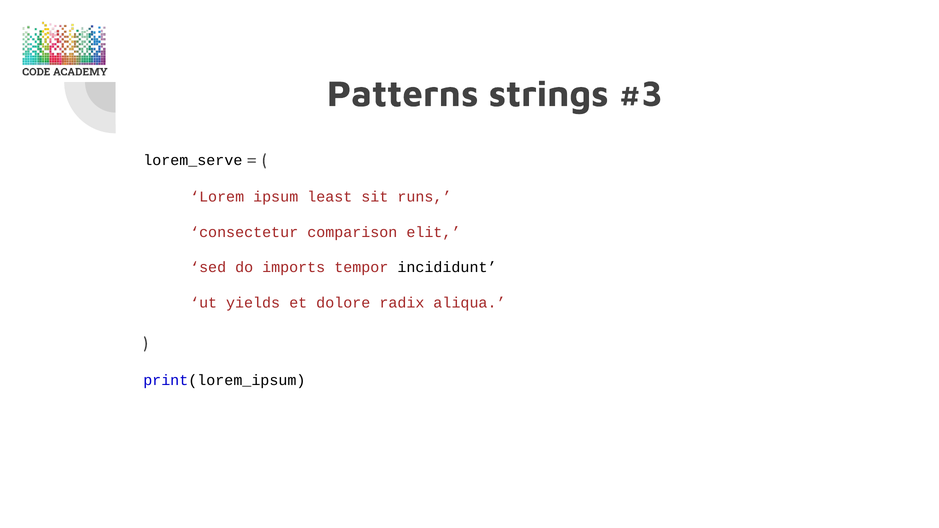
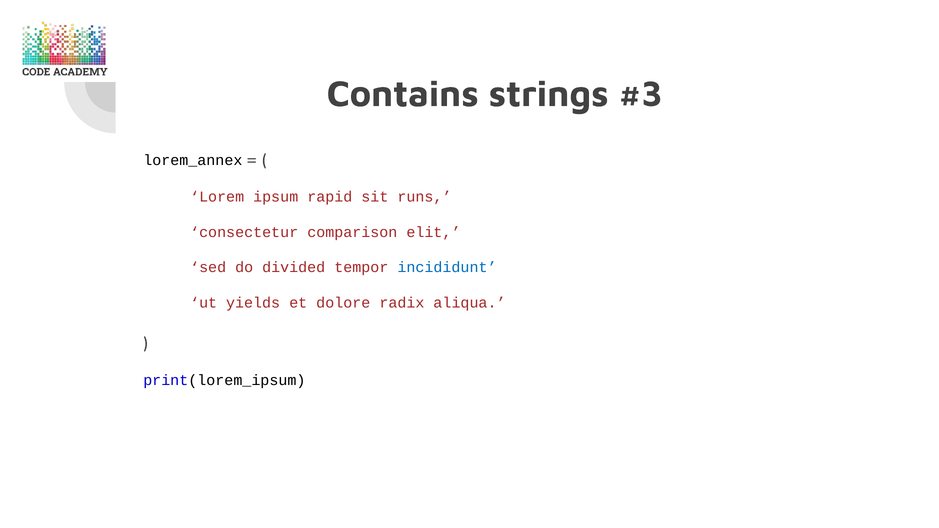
Patterns: Patterns -> Contains (403, 94)
lorem_serve: lorem_serve -> lorem_annex (193, 160)
least: least -> rapid (330, 197)
imports: imports -> divided (294, 268)
incididunt colour: black -> blue (447, 268)
